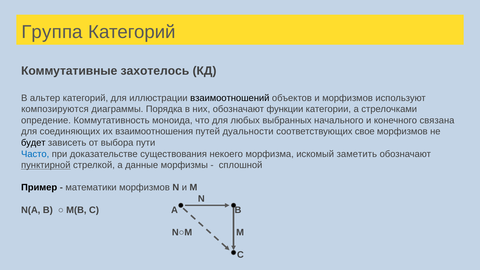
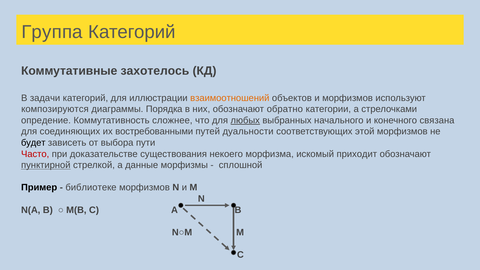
альтер: альтер -> задачи (45, 98)
взаимоотношений colour: black -> orange (230, 98)
функции: функции -> обратно (285, 109)
моноида: моноида -> сложнее (172, 120)
любых underline: none -> present (245, 120)
взаимоотношения: взаимоотношения -> востребованными (154, 132)
свое: свое -> этой (365, 132)
Часто colour: blue -> red (35, 154)
заметить: заметить -> приходит (357, 154)
математики: математики -> библиотеке (91, 188)
